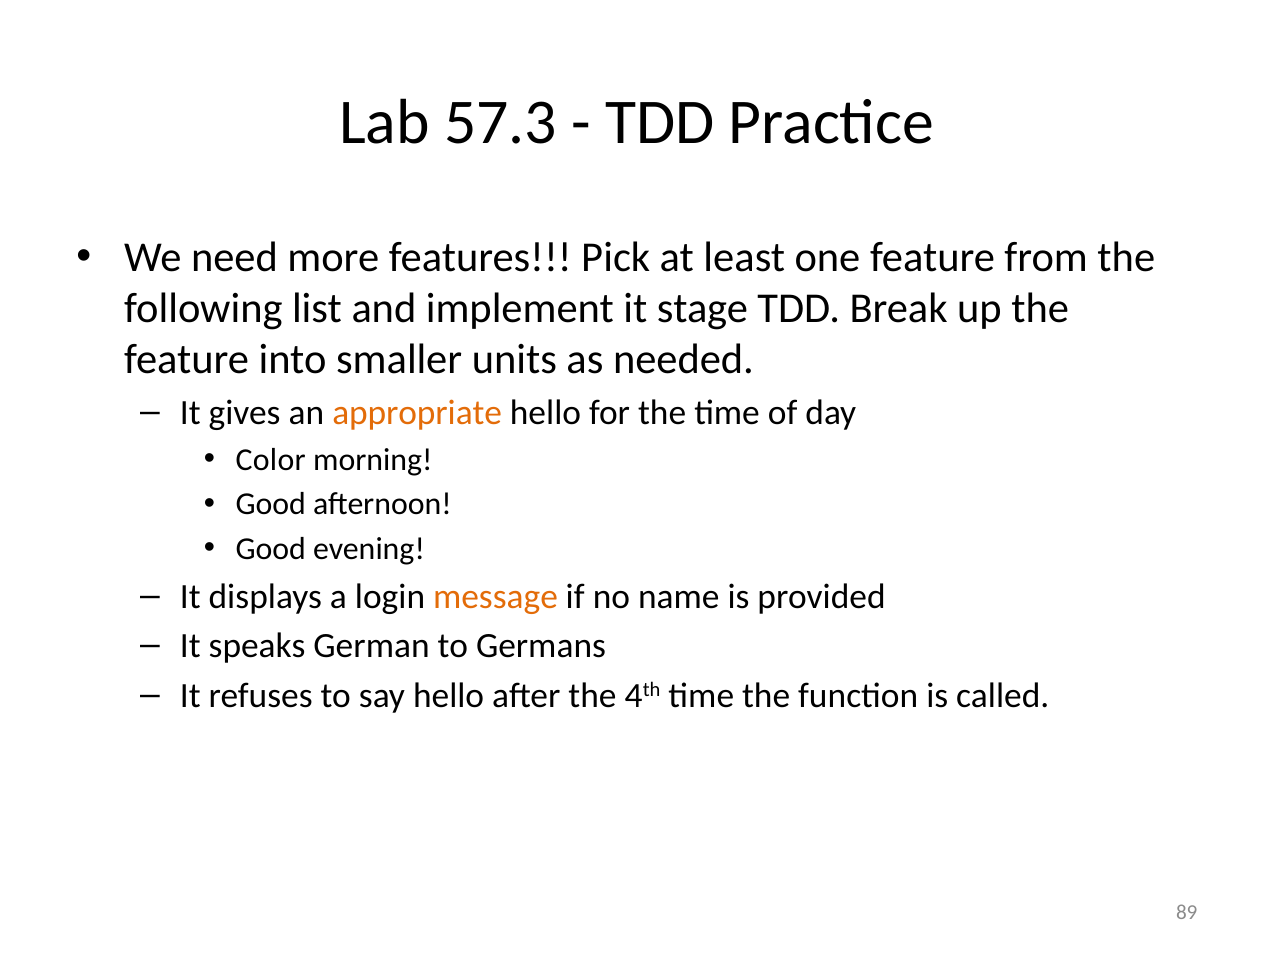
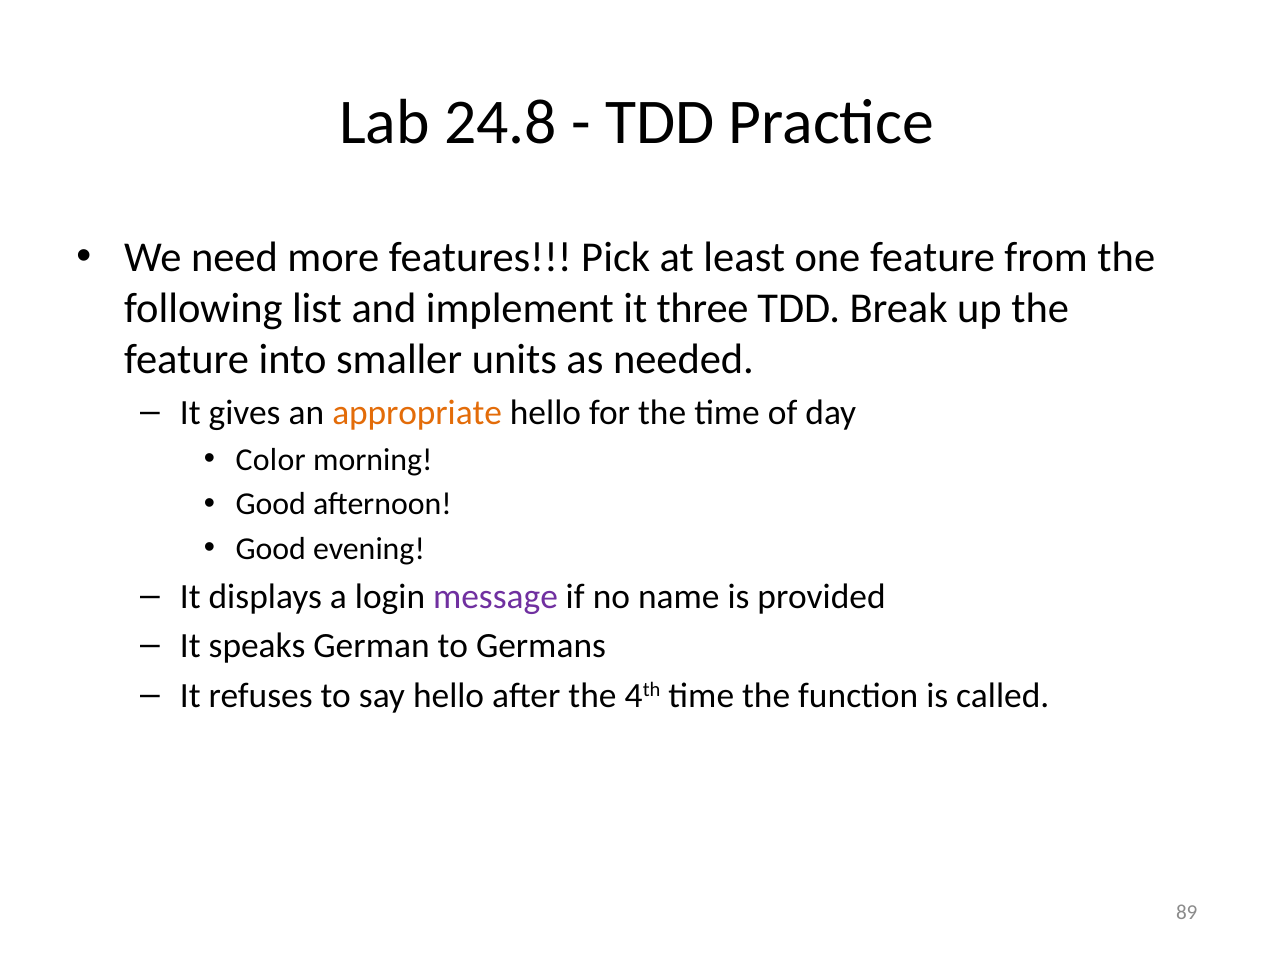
57.3: 57.3 -> 24.8 (501, 122)
stage: stage -> three (703, 309)
message colour: orange -> purple (495, 596)
